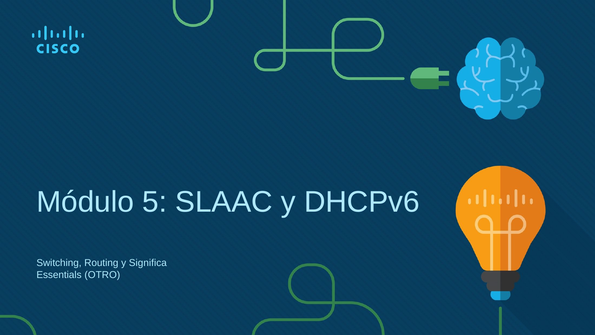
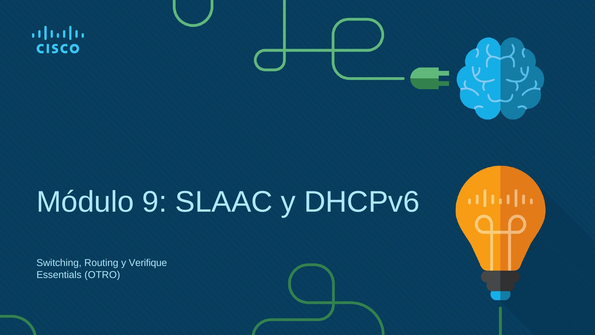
5: 5 -> 9 (155, 202)
Significa: Significa -> Verifique (148, 263)
